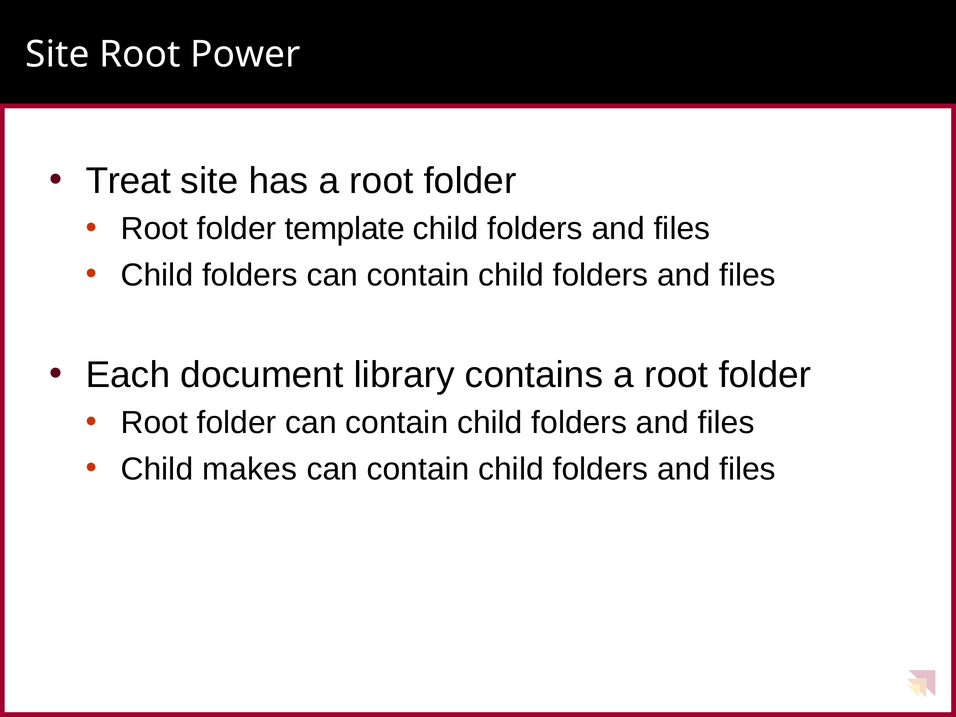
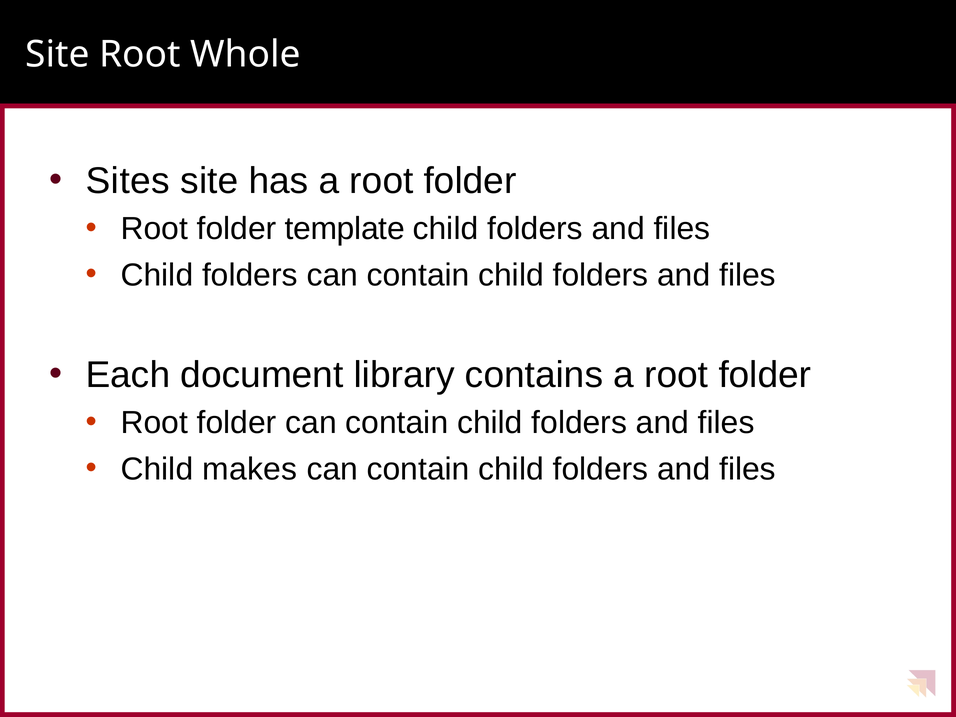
Power: Power -> Whole (246, 54)
Treat: Treat -> Sites (128, 181)
